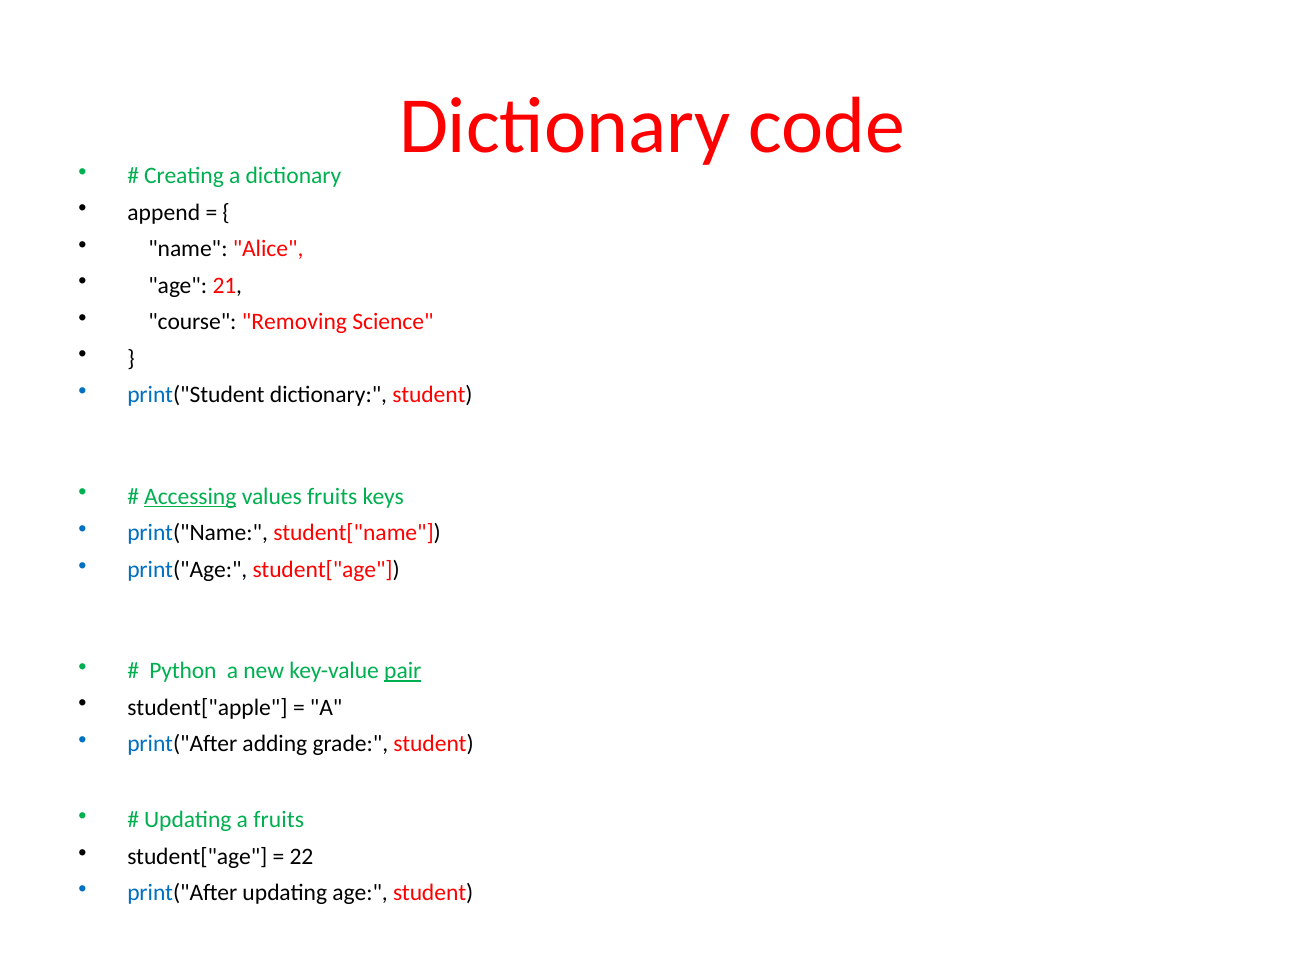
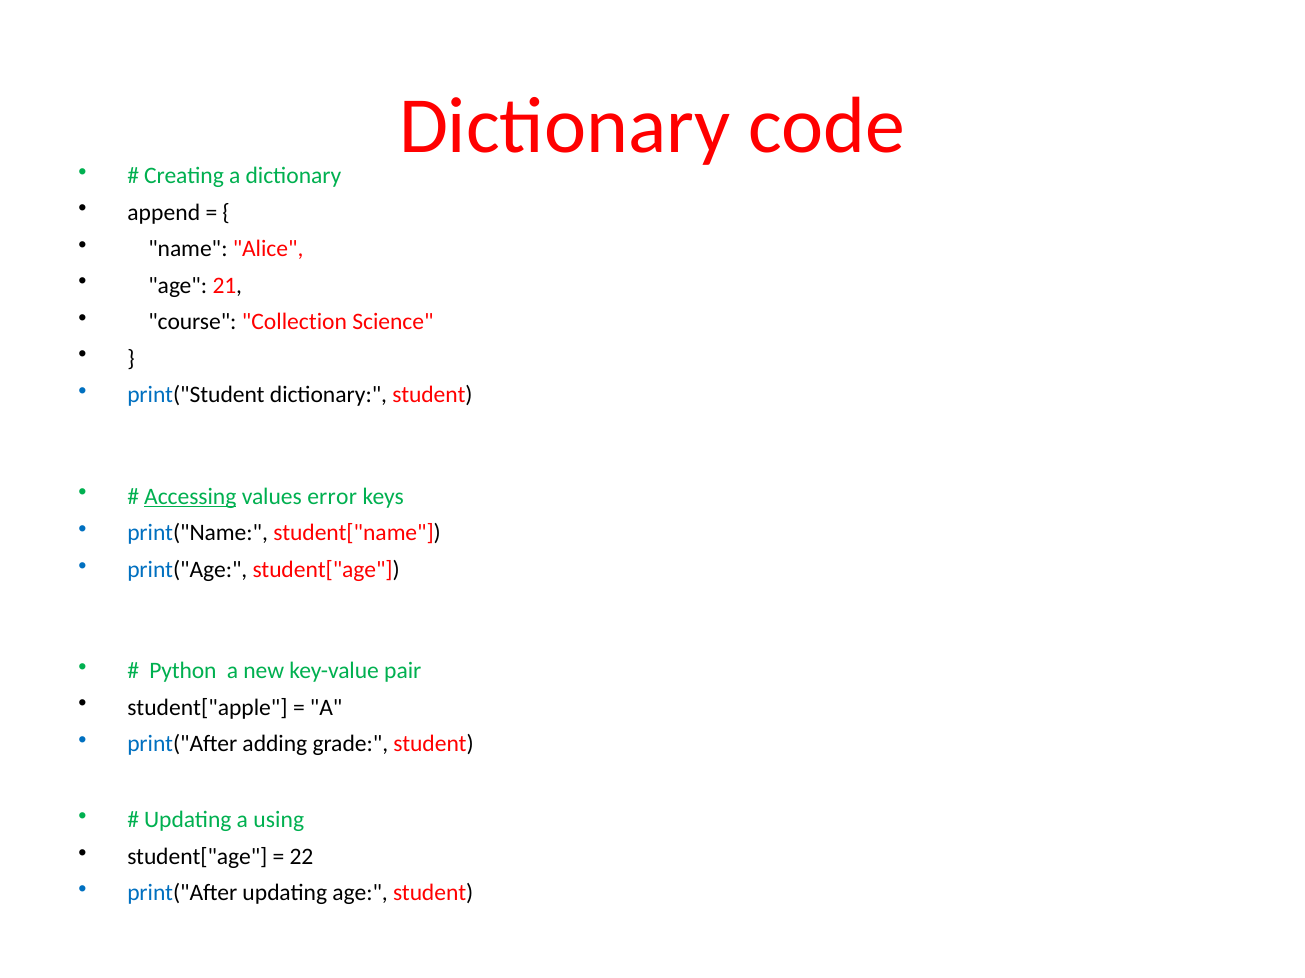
Removing: Removing -> Collection (294, 322)
values fruits: fruits -> error (332, 497)
pair underline: present -> none (403, 672)
a fruits: fruits -> using (279, 821)
